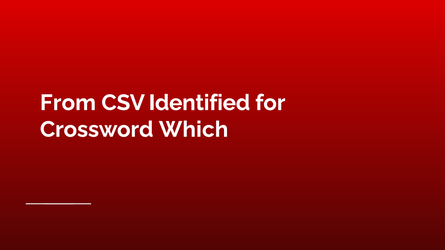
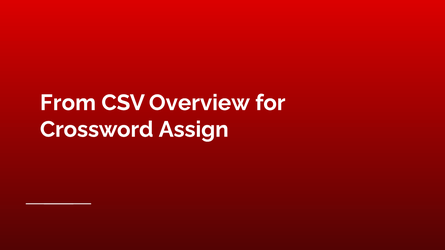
Identified: Identified -> Overview (199, 103)
Which: Which -> Assign (194, 130)
